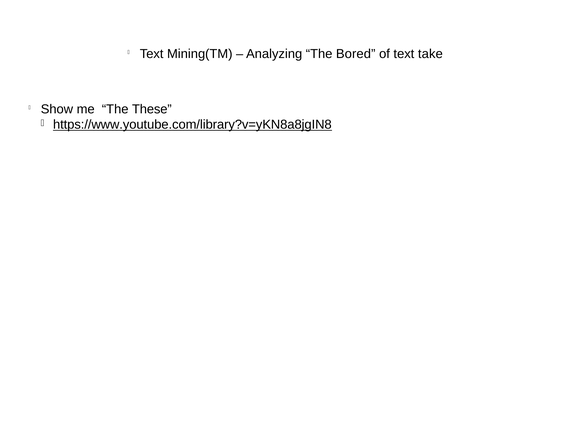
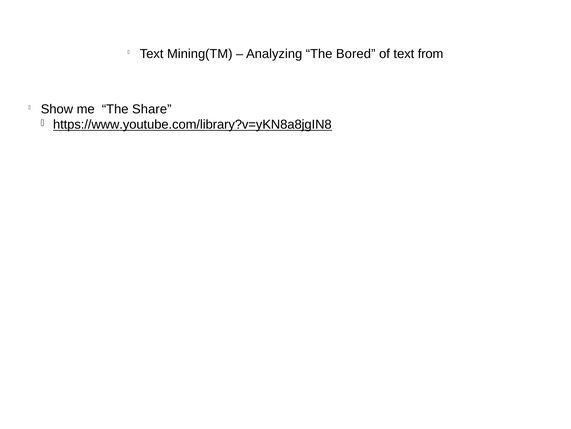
take: take -> from (431, 54)
These: These -> Share (152, 109)
